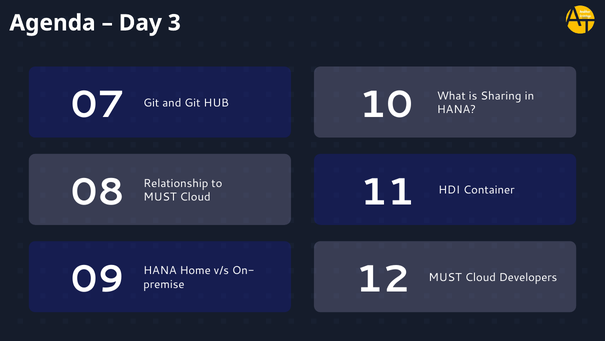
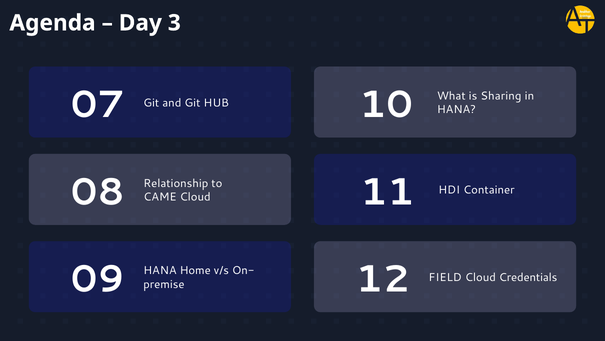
MUST: MUST -> CAME (160, 197)
09 MUST: MUST -> FIELD (445, 277)
Developers: Developers -> Credentials (528, 277)
